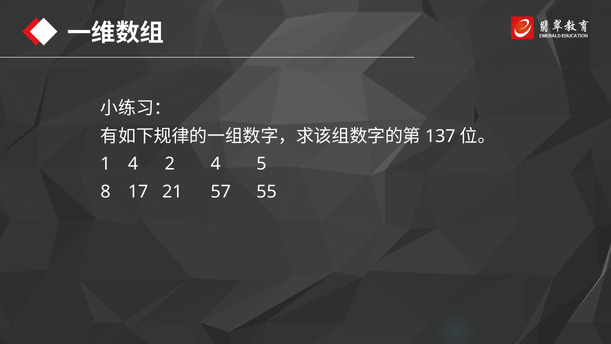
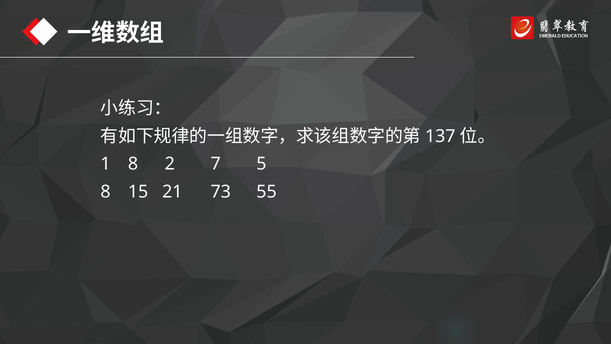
1 4: 4 -> 8 (133, 164)
2 4: 4 -> 7 (216, 164)
17: 17 -> 15 (138, 192)
57: 57 -> 73 (221, 192)
